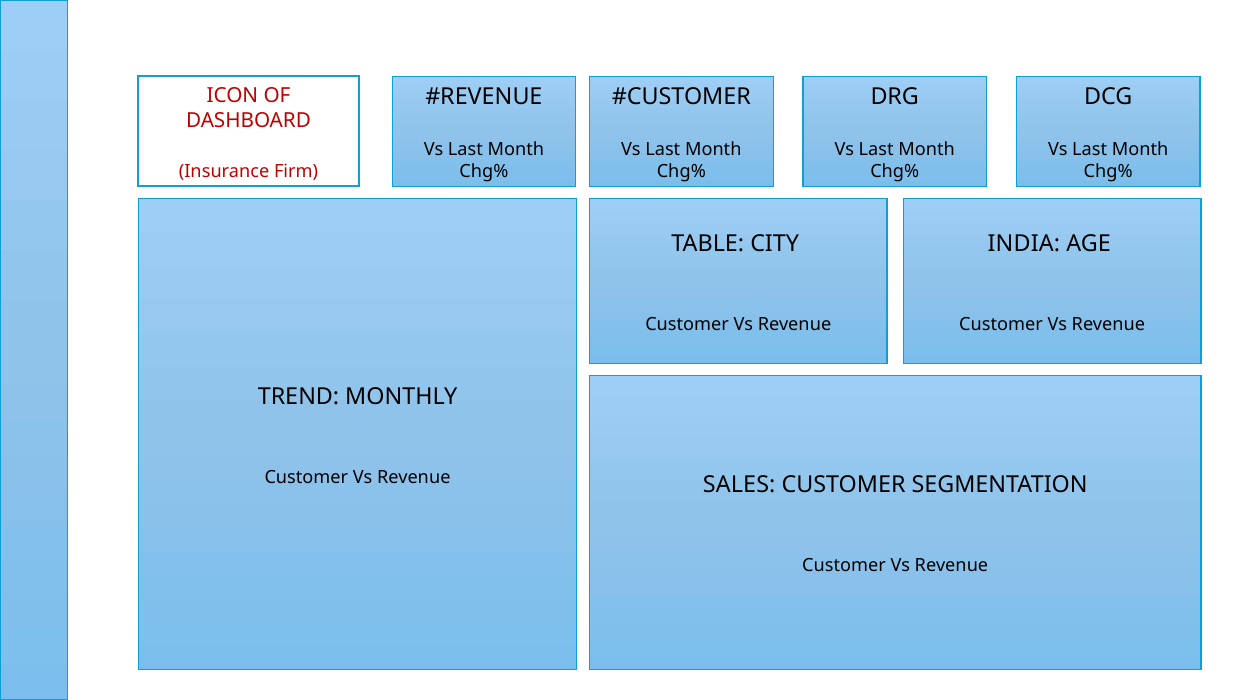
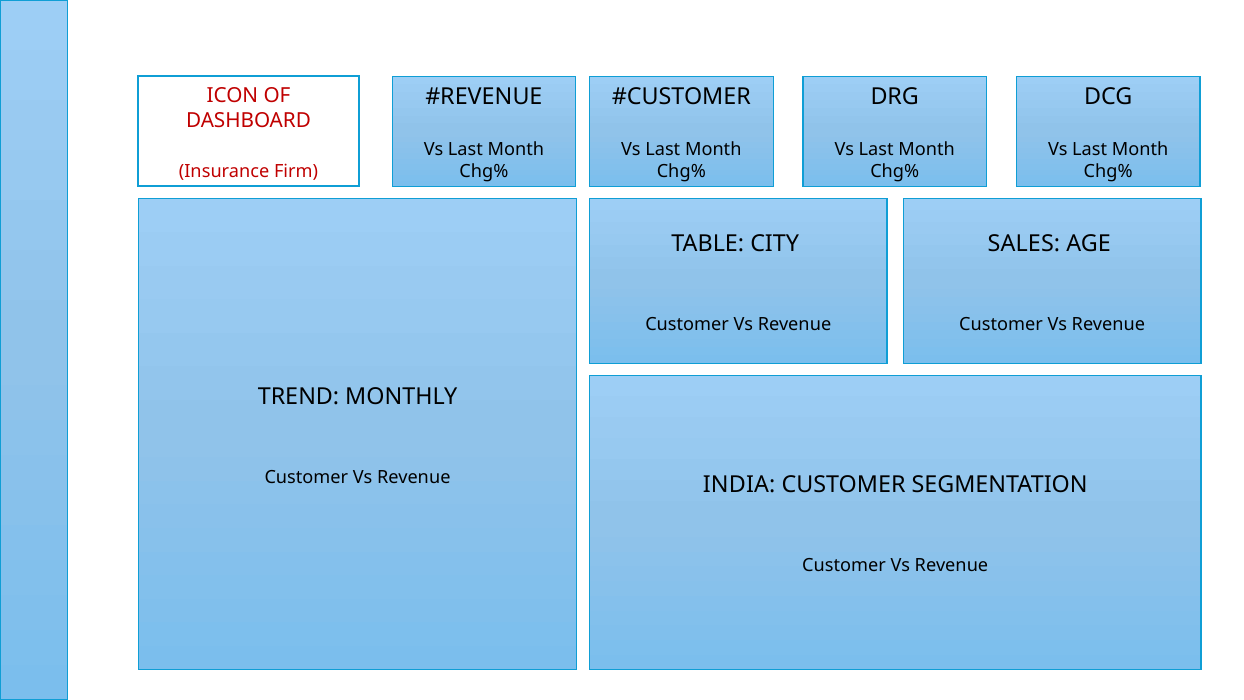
INDIA: INDIA -> SALES (1024, 243)
SALES: SALES -> INDIA (739, 485)
